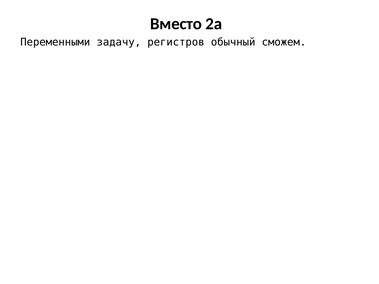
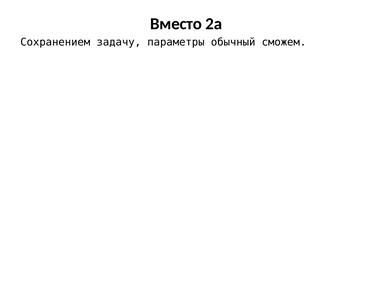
Переменными: Переменными -> Сохранением (55, 42)
регистров: регистров -> параметры (176, 42)
